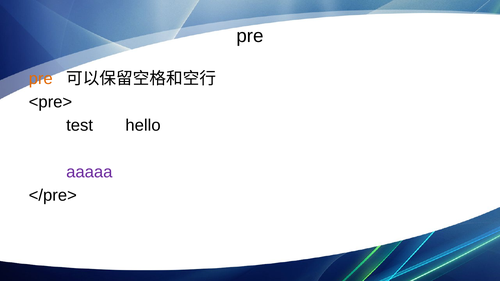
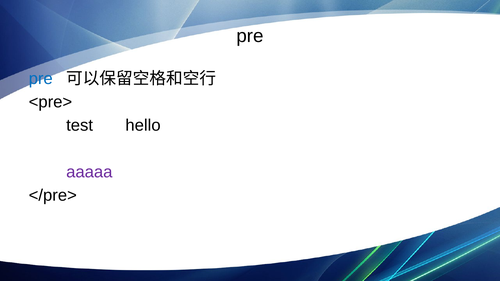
pre colour: orange -> blue (41, 79)
